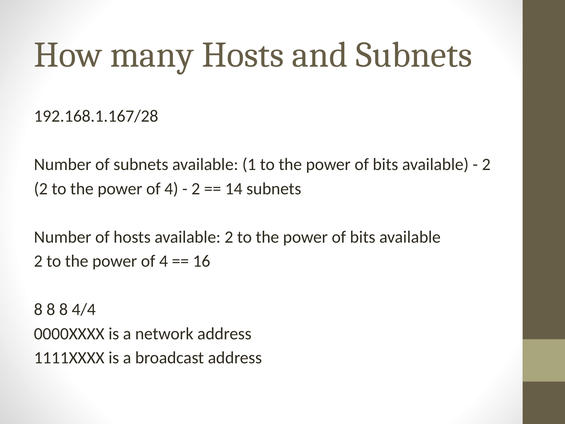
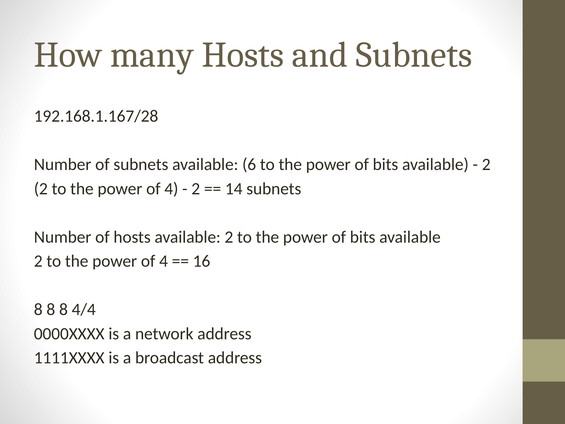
1: 1 -> 6 (249, 164)
